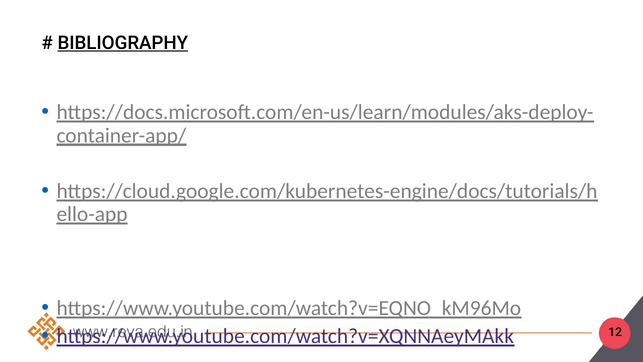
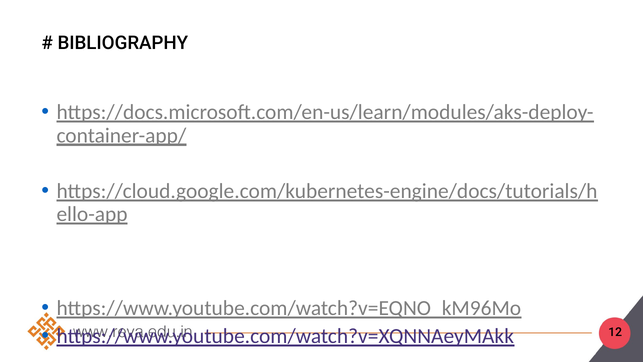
BIBLIOGRAPHY underline: present -> none (123, 43)
